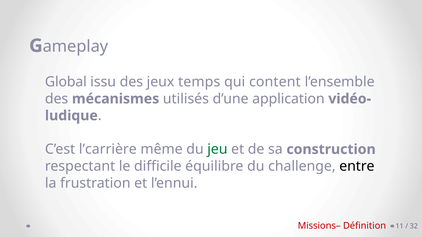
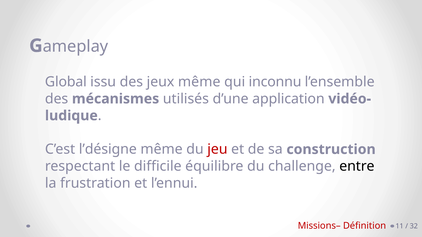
jeux temps: temps -> même (199, 82)
content: content -> inconnu (275, 82)
l’carrière: l’carrière -> l’désigne (108, 150)
jeu colour: green -> red (217, 150)
